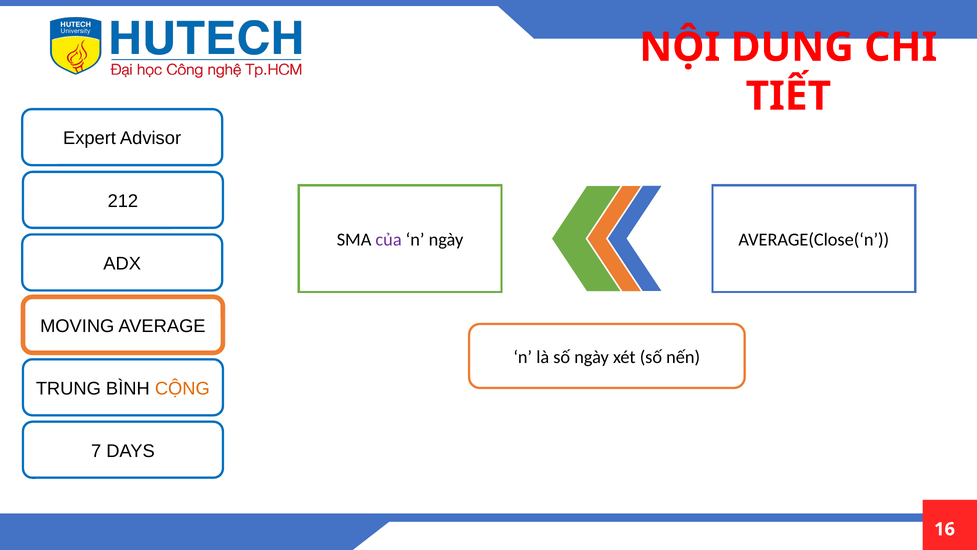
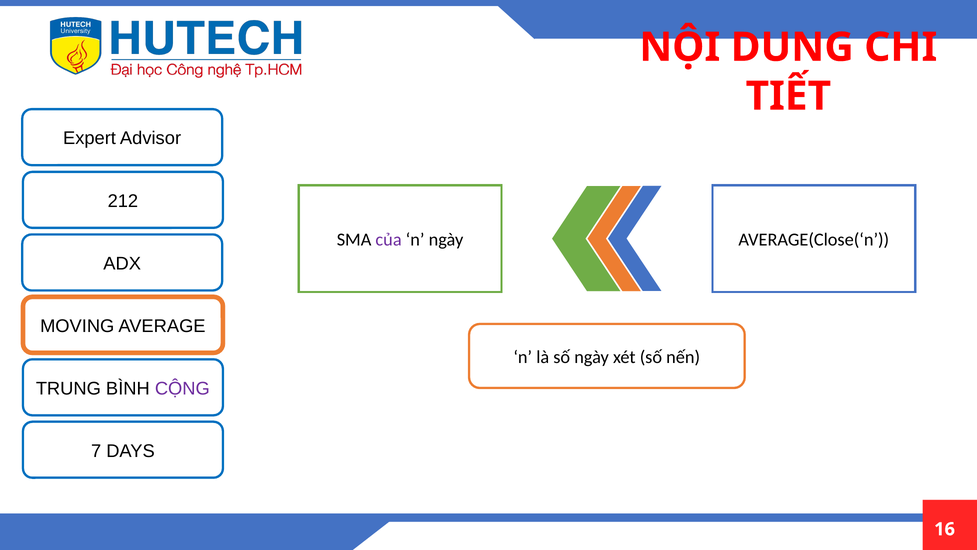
CỘNG colour: orange -> purple (182, 388)
